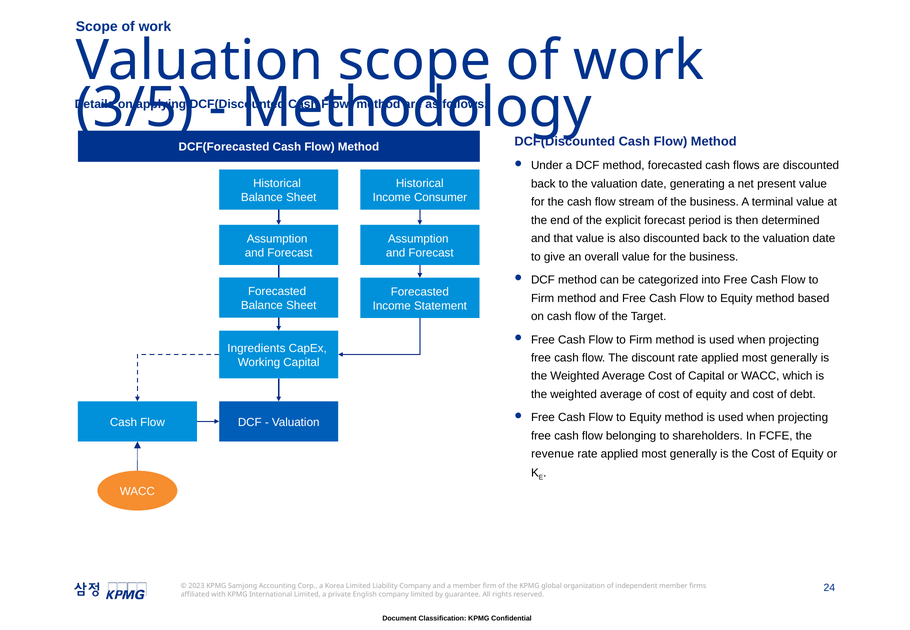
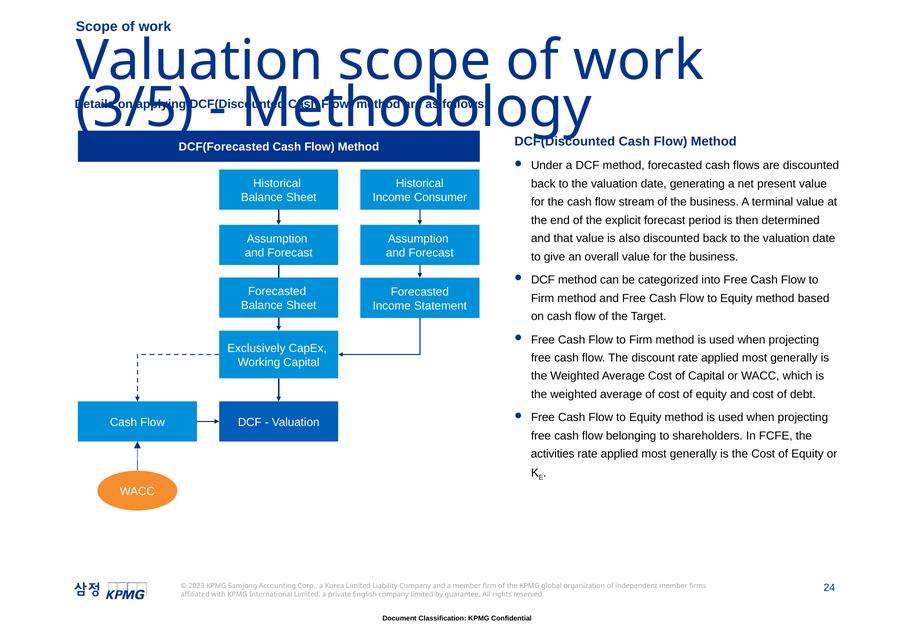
Ingredients: Ingredients -> Exclusively (256, 348)
revenue: revenue -> activities (553, 454)
